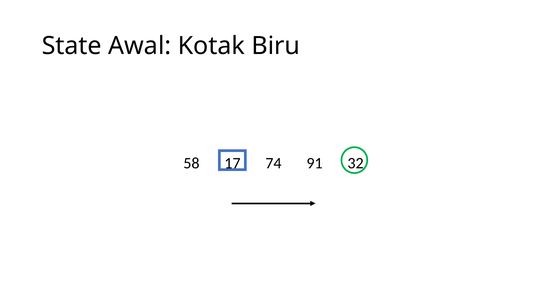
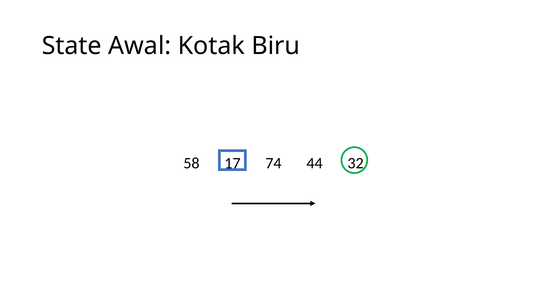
91: 91 -> 44 (315, 163)
